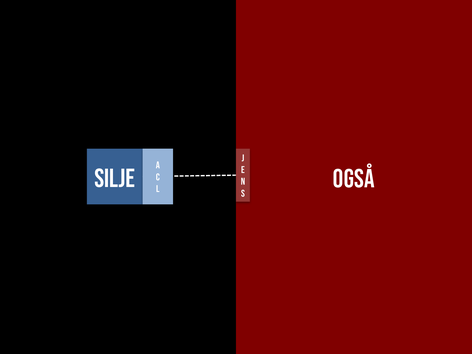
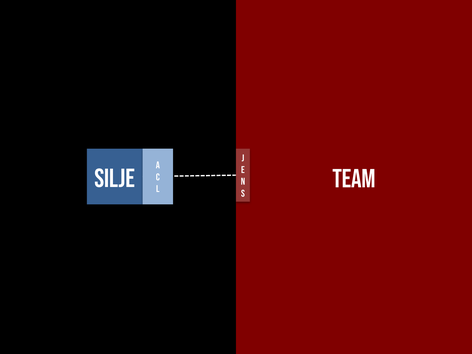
OGSÅ: OGSÅ -> TEAM (354, 179)
